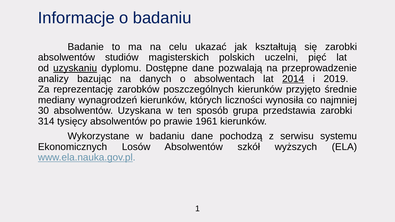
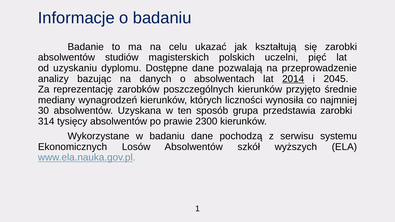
uzyskaniu underline: present -> none (75, 68)
2019: 2019 -> 2045 (336, 79)
1961: 1961 -> 2300 (206, 121)
